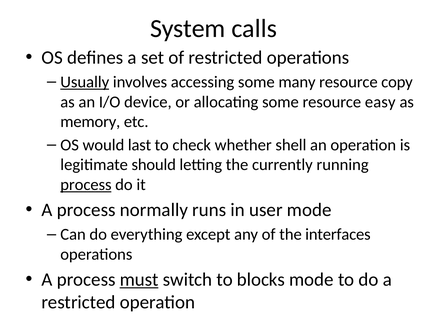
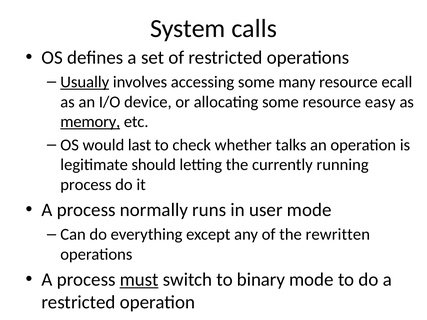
copy: copy -> ecall (397, 82)
memory underline: none -> present (90, 122)
shell: shell -> talks (291, 145)
process underline: present -> none (86, 185)
interfaces: interfaces -> rewritten (338, 235)
blocks: blocks -> binary (261, 280)
